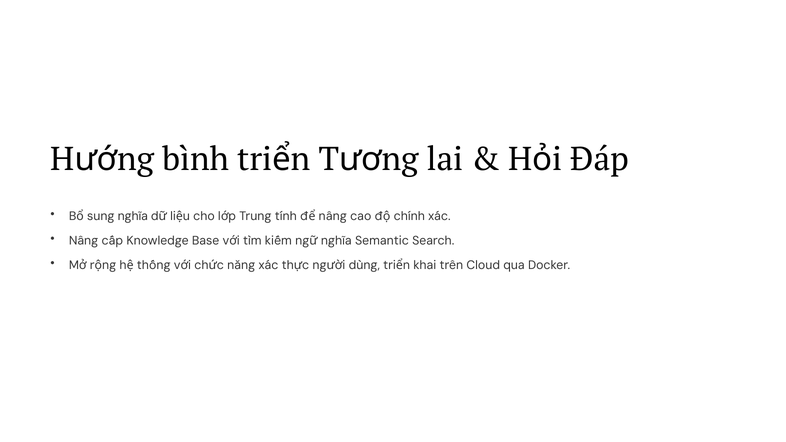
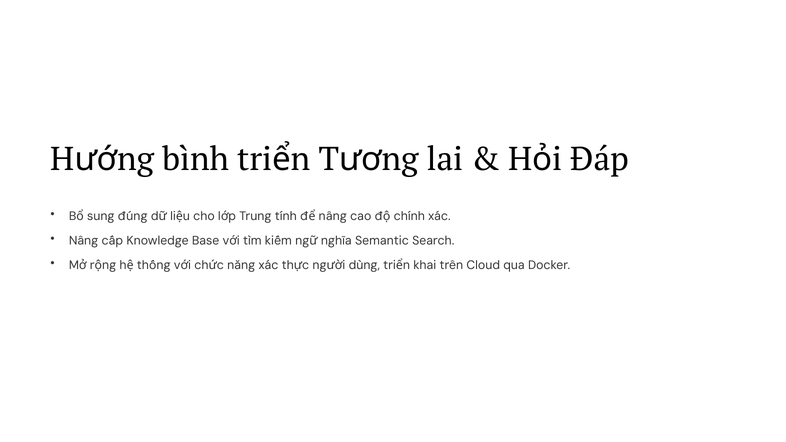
sung nghĩa: nghĩa -> đúng (133, 216)
